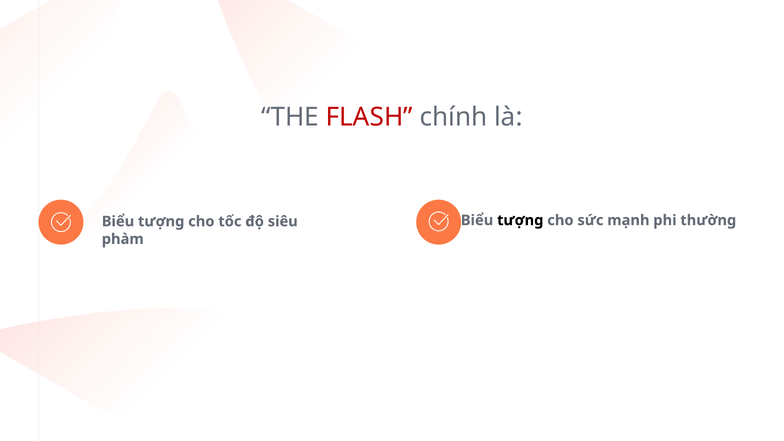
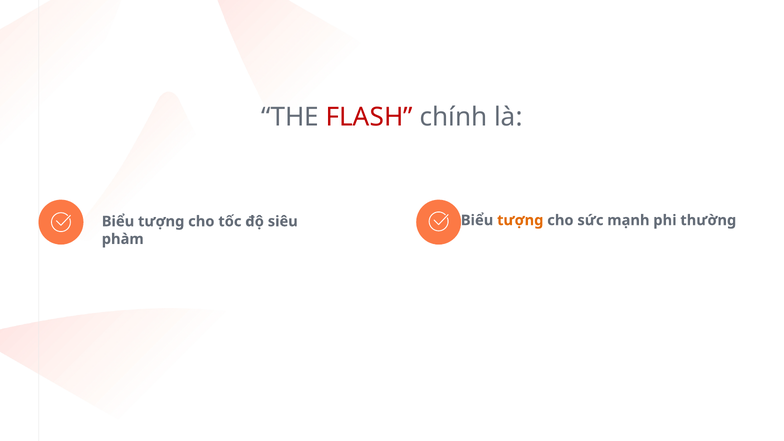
tượng colour: black -> orange (520, 220)
